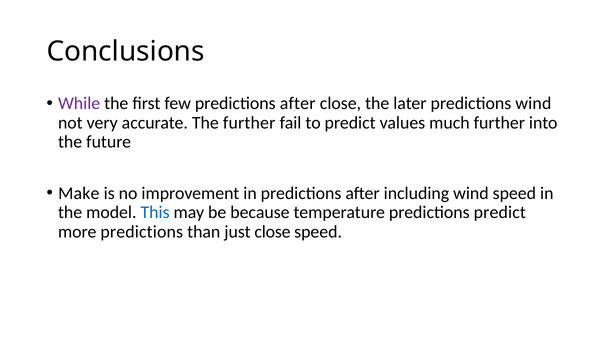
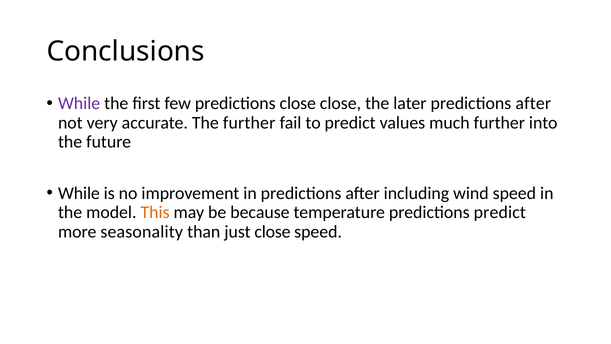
few predictions after: after -> close (298, 103)
later predictions wind: wind -> after (533, 103)
Make: Make -> While (79, 193)
This colour: blue -> orange (155, 212)
more predictions: predictions -> seasonality (142, 232)
